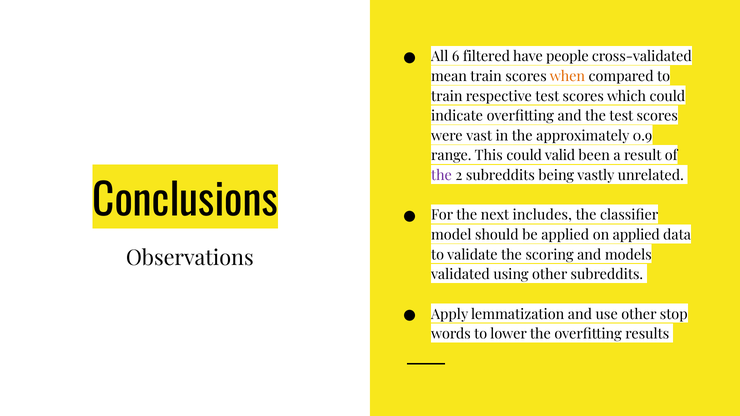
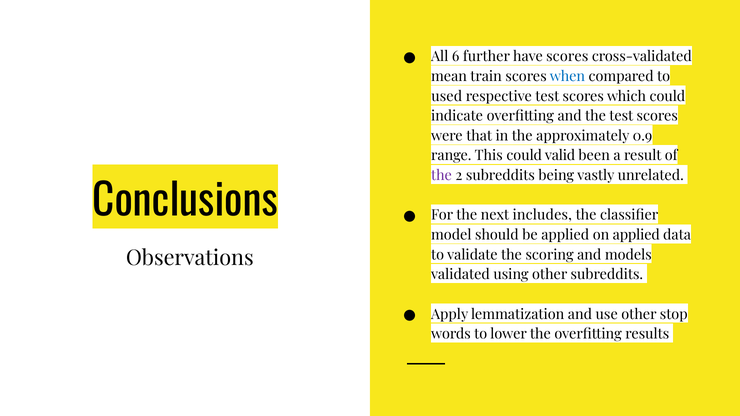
filtered: filtered -> further (486, 57)
have people: people -> scores (567, 57)
when colour: orange -> blue (567, 76)
train: train -> used (447, 96)
vast: vast -> that (479, 136)
